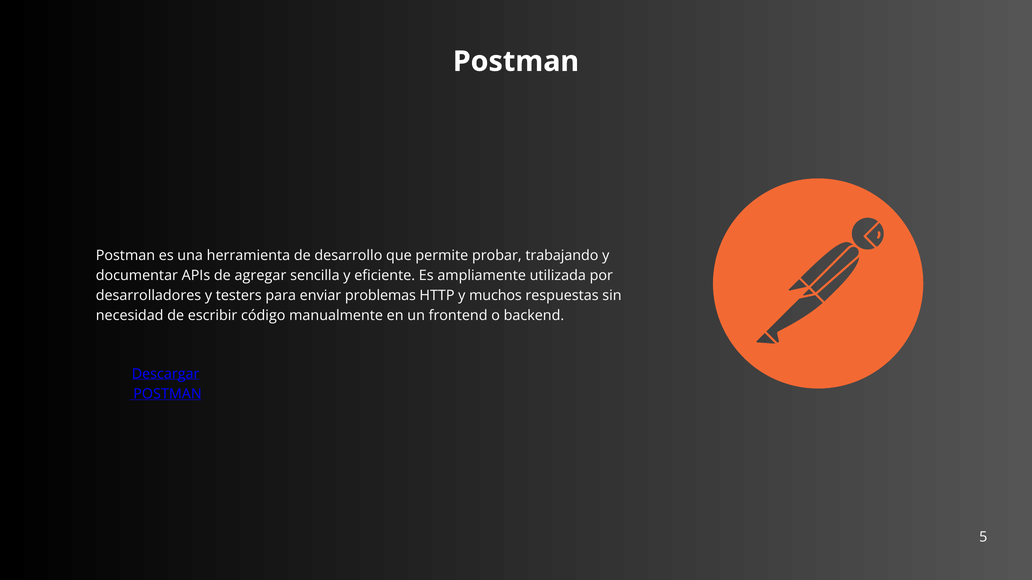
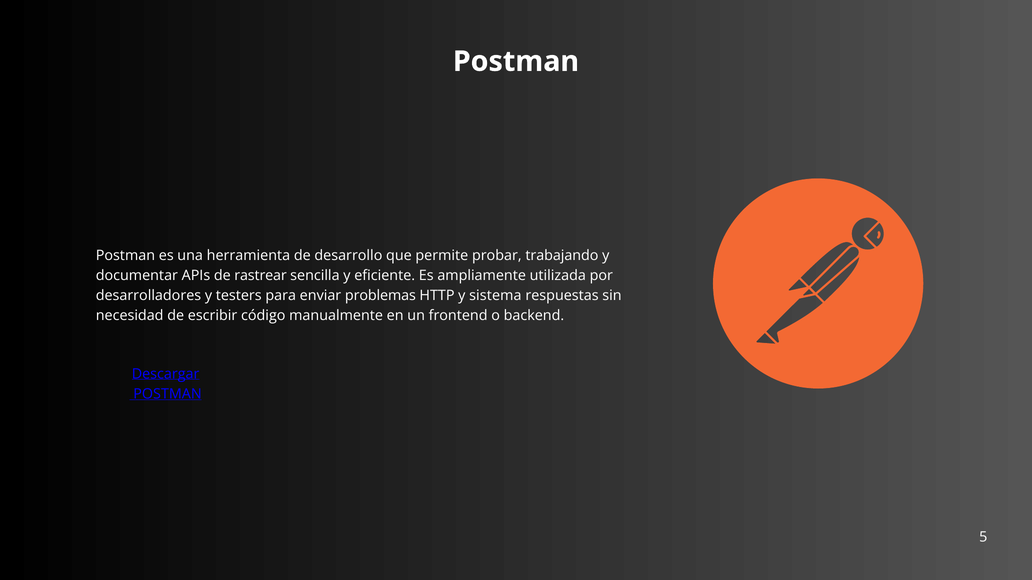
agregar: agregar -> rastrear (261, 276)
muchos: muchos -> sistema (495, 296)
